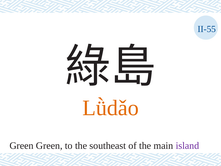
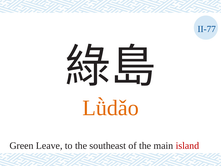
II-55: II-55 -> II-77 (207, 29)
Green Green: Green -> Leave (49, 145)
island colour: purple -> red (187, 145)
